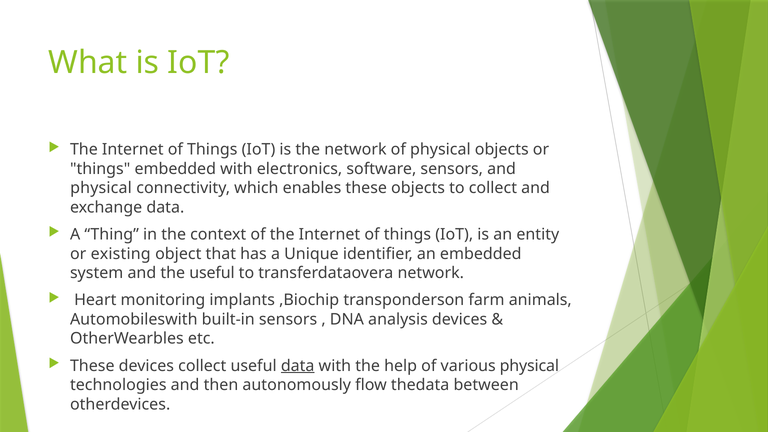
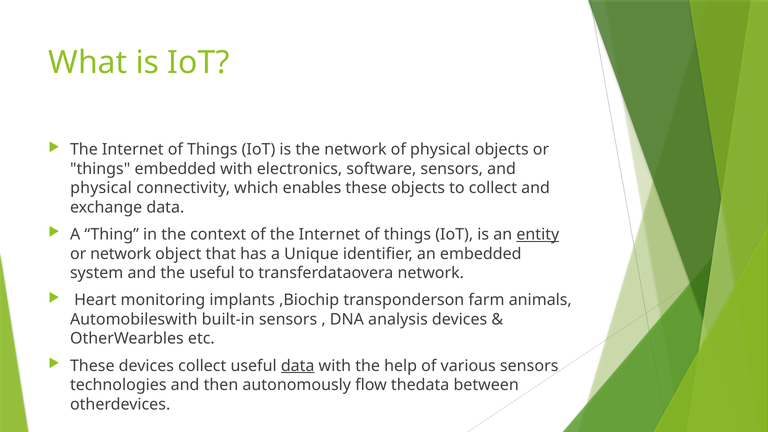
entity underline: none -> present (538, 235)
or existing: existing -> network (121, 254)
various physical: physical -> sensors (529, 366)
